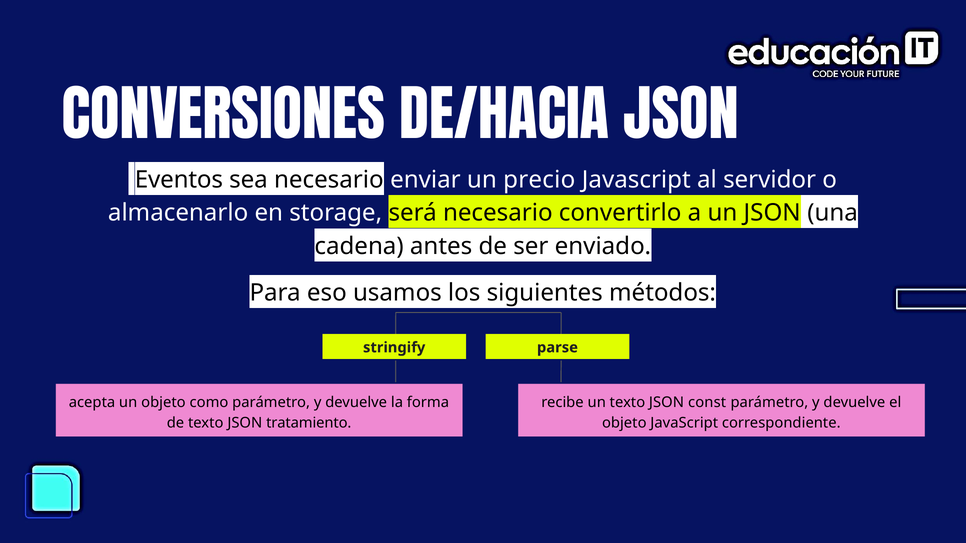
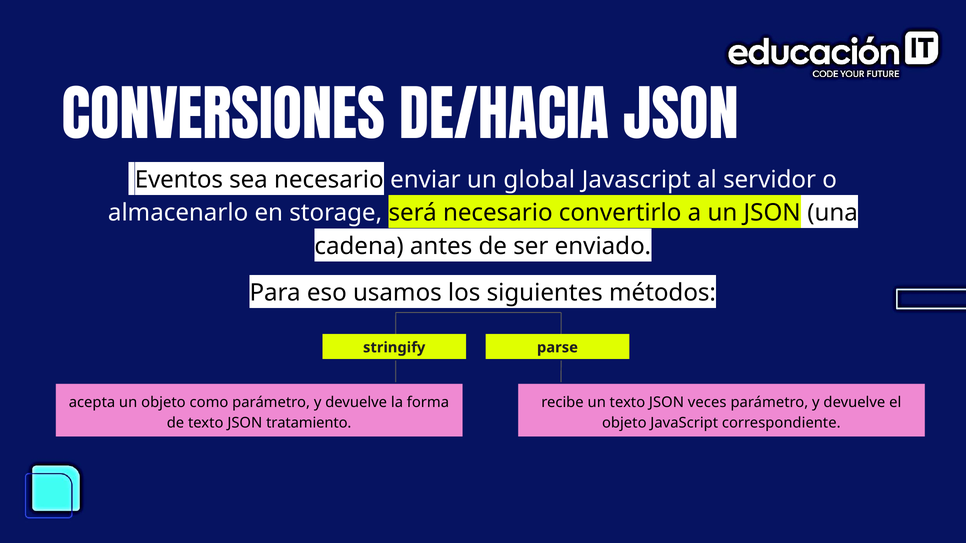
precio: precio -> global (539, 180)
const: const -> veces (707, 403)
